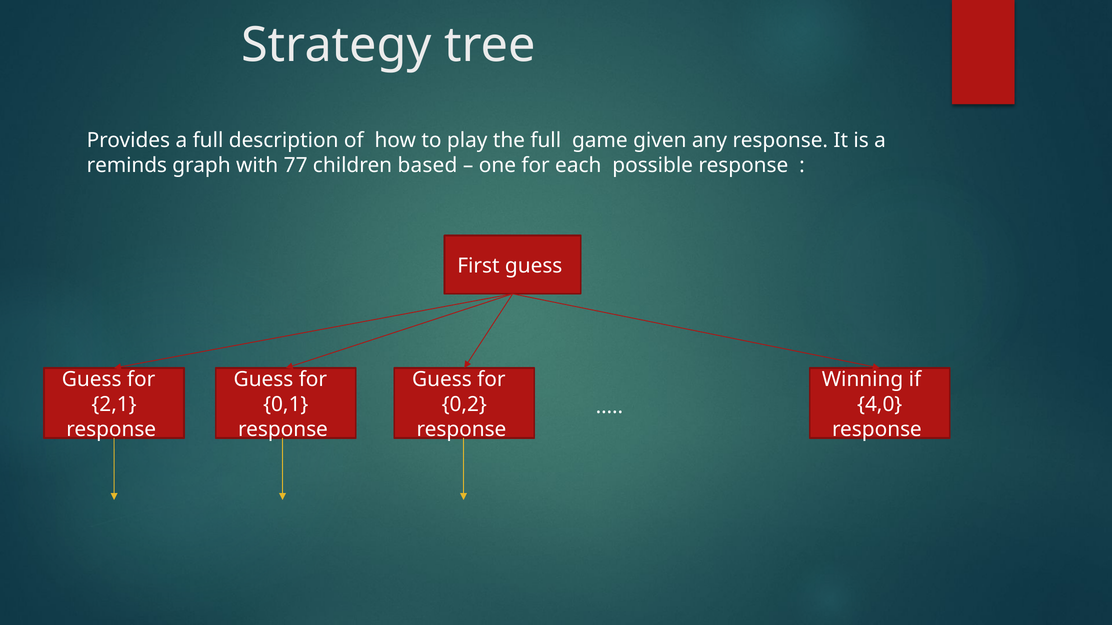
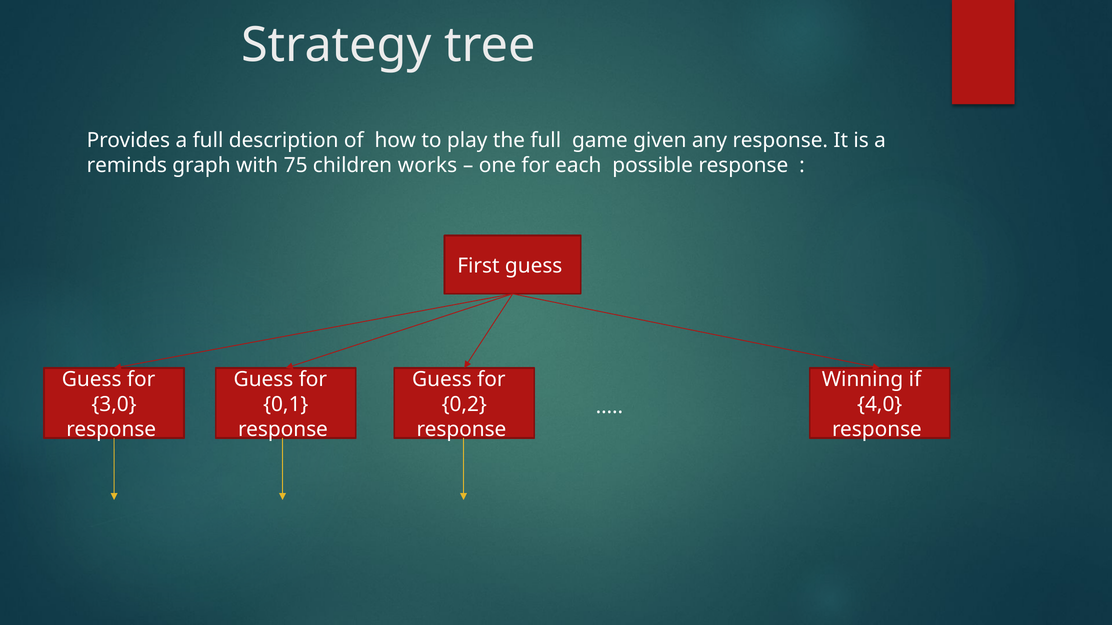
77: 77 -> 75 (296, 165)
based: based -> works (427, 165)
2,1: 2,1 -> 3,0 (114, 405)
